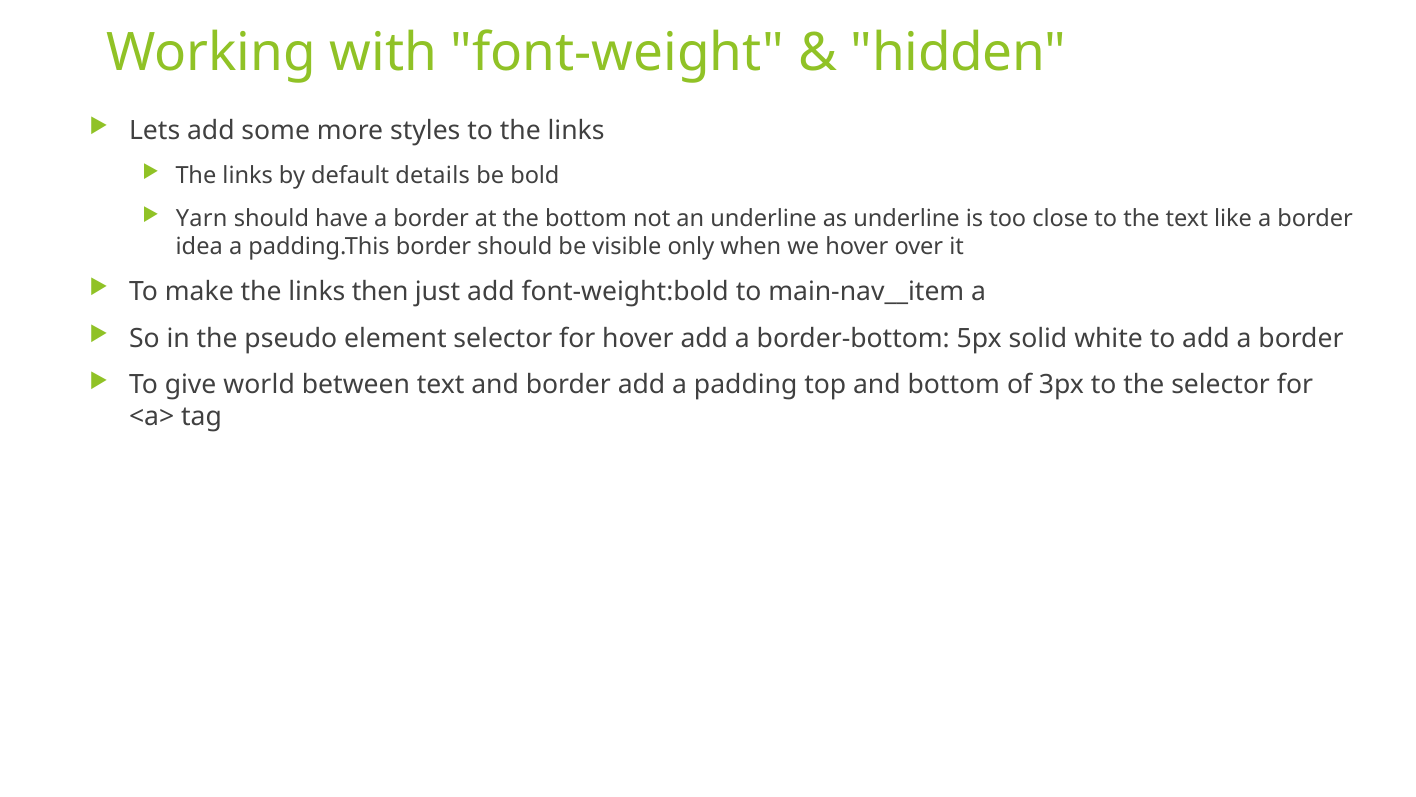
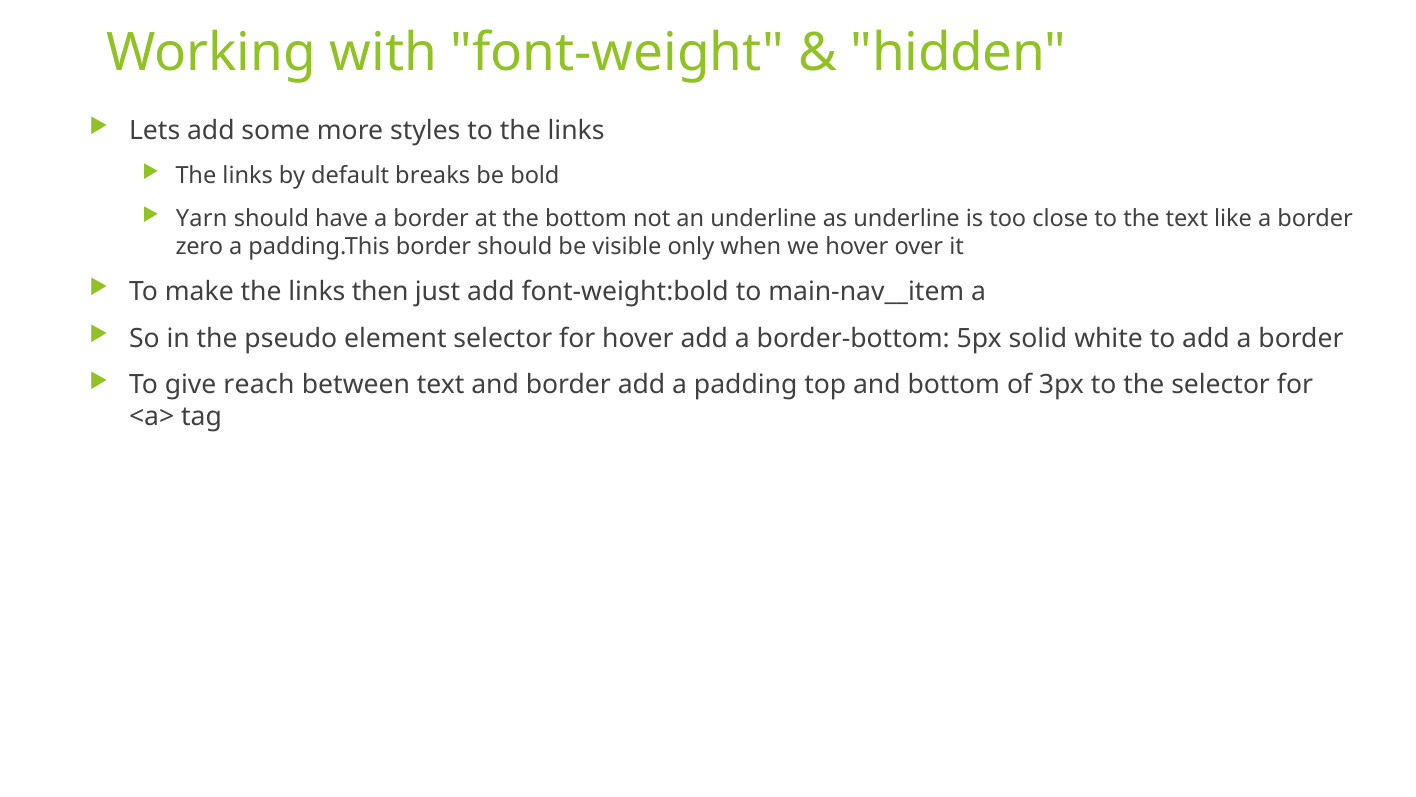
details: details -> breaks (433, 175)
idea: idea -> zero (199, 247)
world: world -> reach (259, 385)
